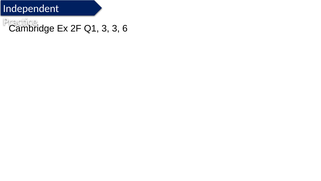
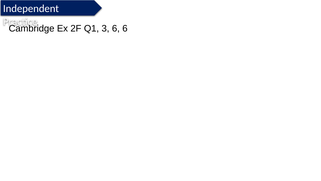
3 3: 3 -> 6 (116, 28)
